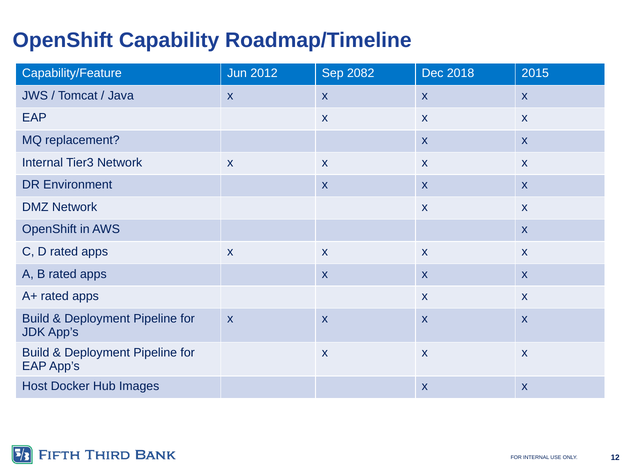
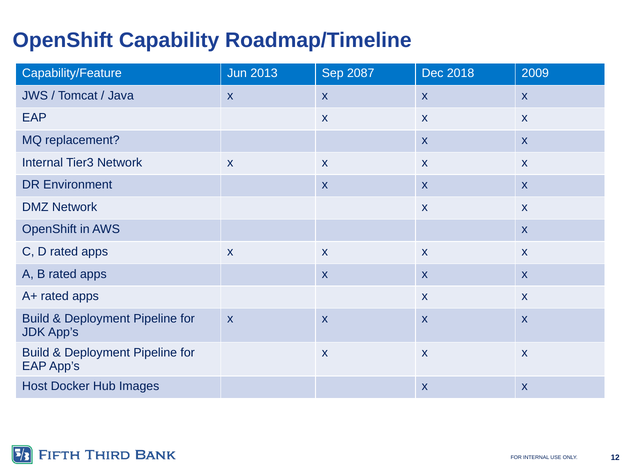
2012: 2012 -> 2013 (264, 73)
2082: 2082 -> 2087 (361, 73)
2015: 2015 -> 2009 (535, 73)
